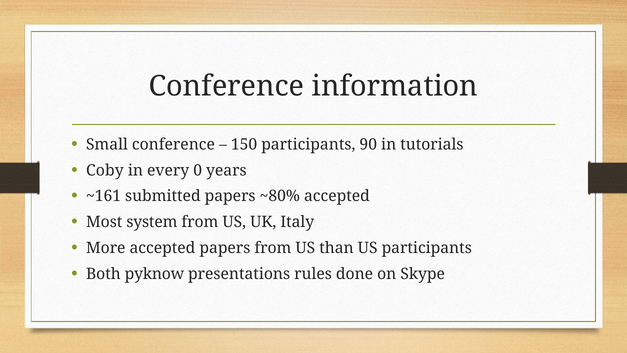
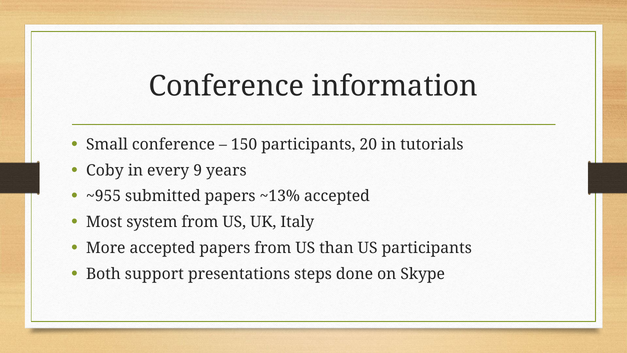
90: 90 -> 20 (368, 144)
0: 0 -> 9 (198, 170)
~161: ~161 -> ~955 (104, 196)
~80%: ~80% -> ~13% (280, 196)
pyknow: pyknow -> support (154, 274)
rules: rules -> steps (313, 274)
